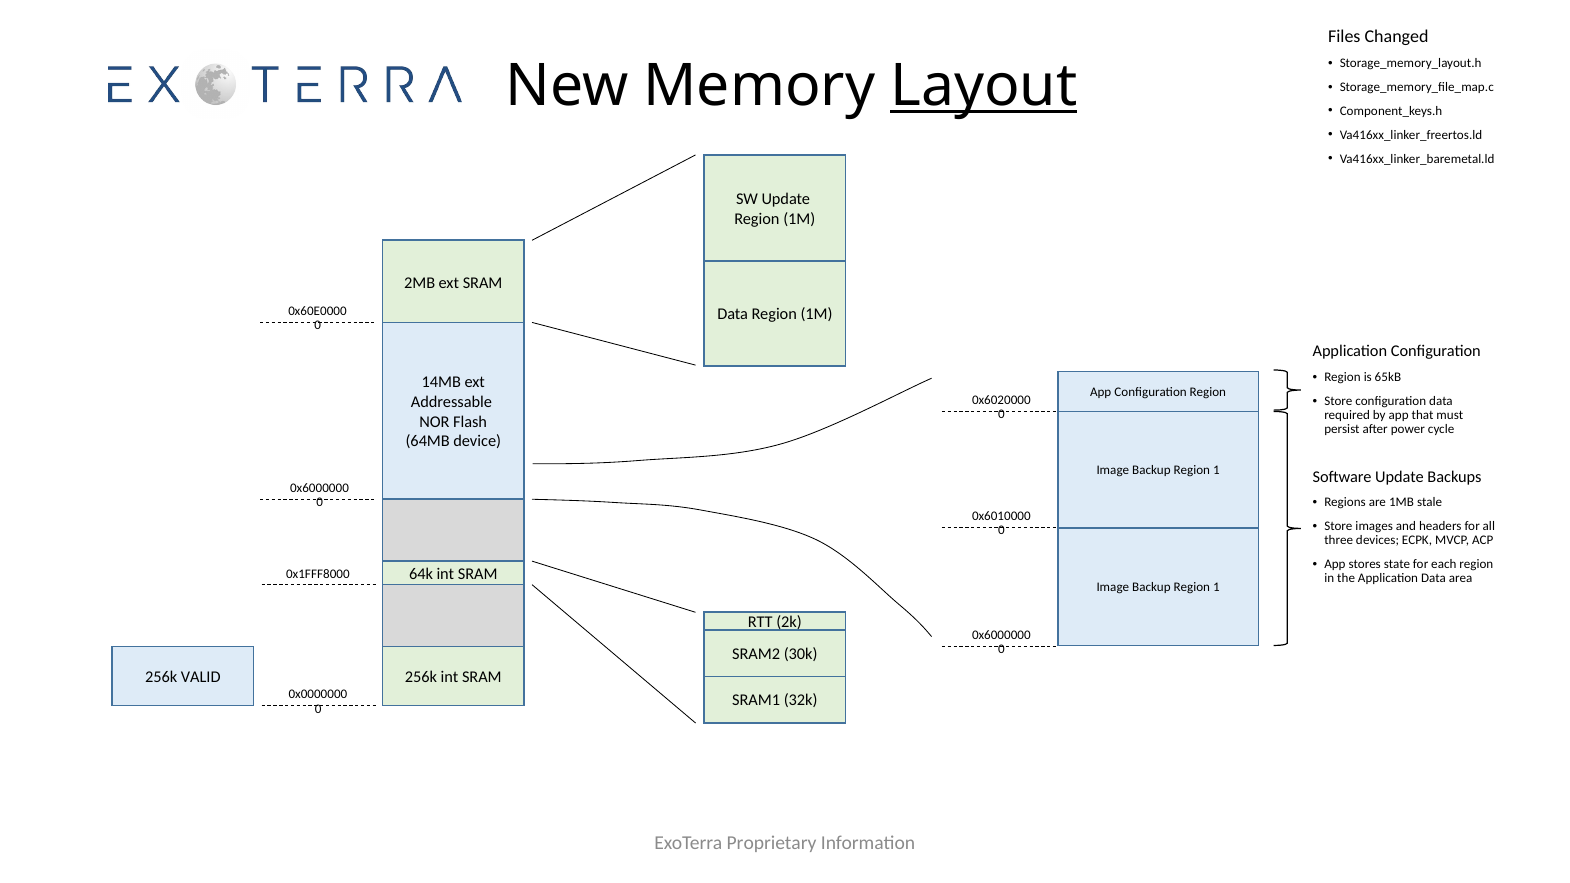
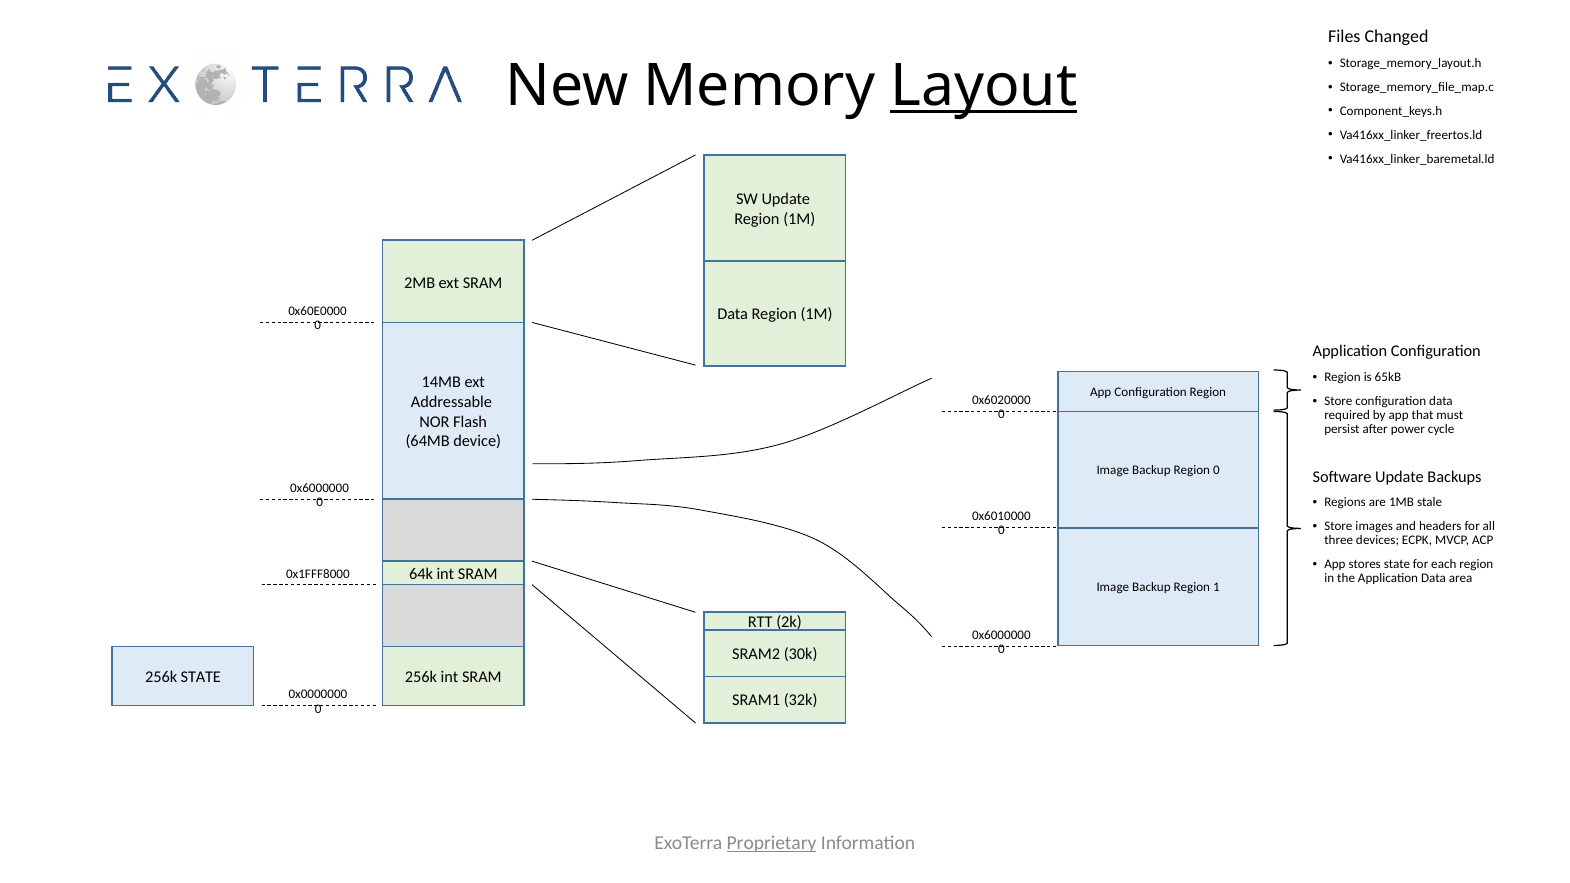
1: 1 -> 0 (1216, 470)
256k VALID: VALID -> STATE (201, 677)
Proprietary underline: none -> present (772, 843)
